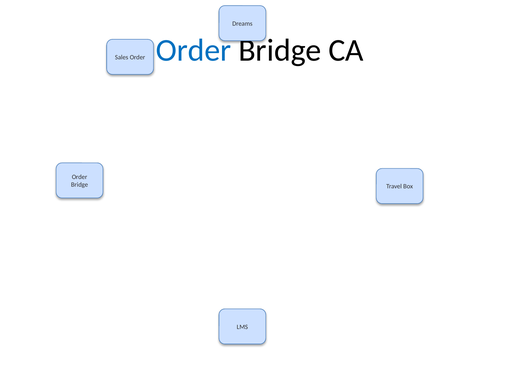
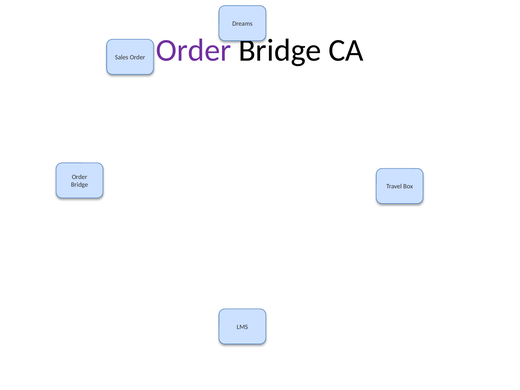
Order colour: blue -> purple (194, 50)
